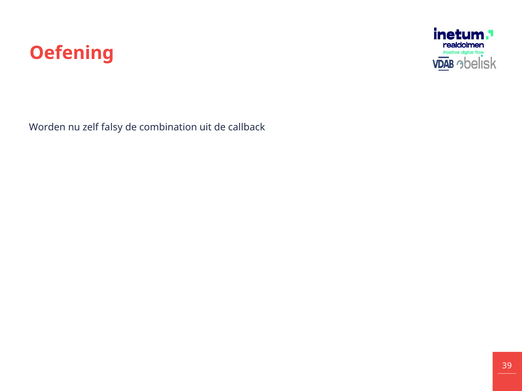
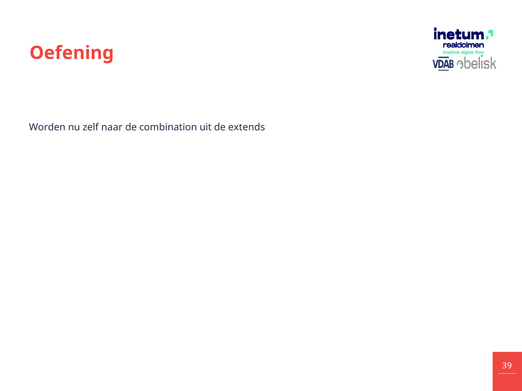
falsy: falsy -> naar (112, 127)
callback: callback -> extends (247, 127)
